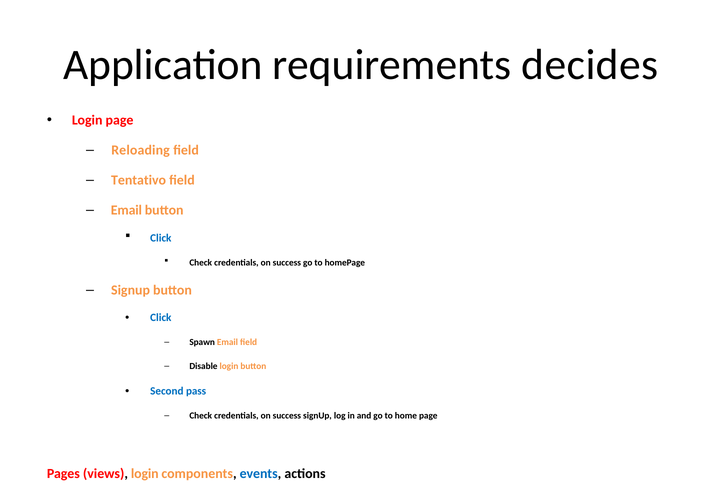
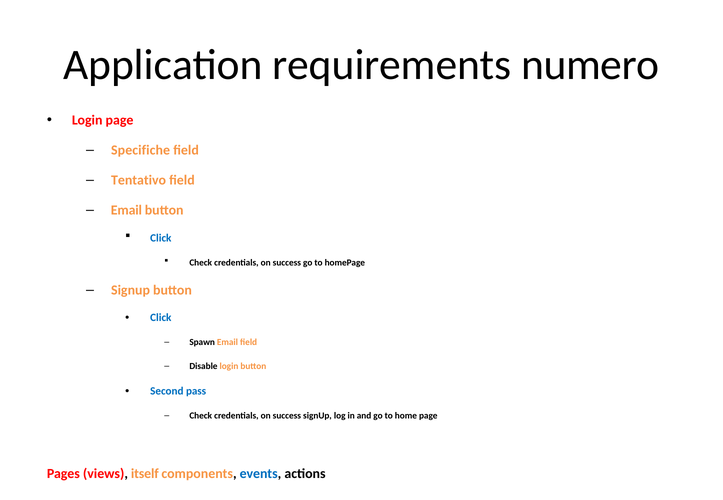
decides: decides -> numero (590, 65)
Reloading: Reloading -> Specifiche (141, 150)
views login: login -> itself (145, 474)
